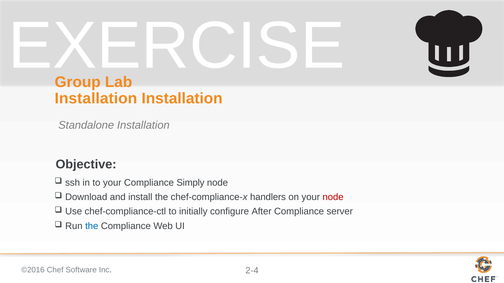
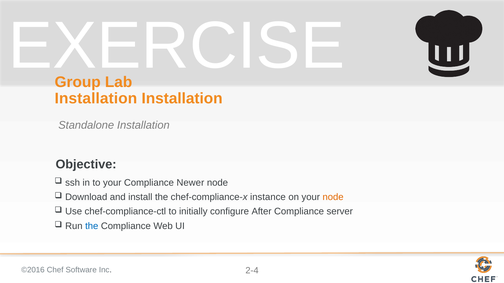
Simply: Simply -> Newer (190, 183)
handlers: handlers -> instance (268, 197)
node colour: red -> orange (333, 197)
